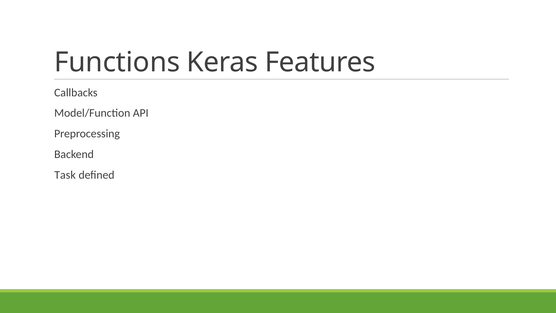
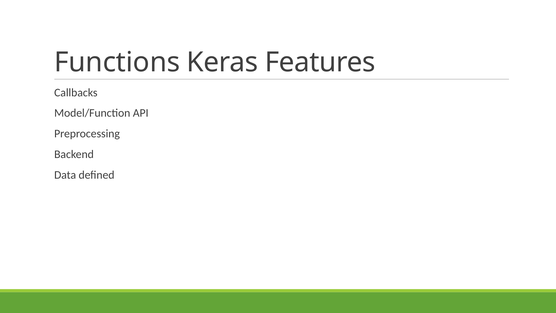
Task: Task -> Data (65, 175)
